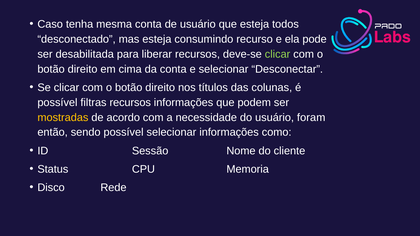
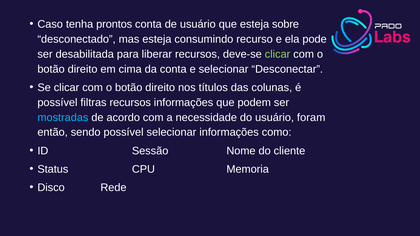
mesma: mesma -> prontos (114, 24)
todos: todos -> sobre (286, 24)
mostradas colour: yellow -> light blue (63, 118)
